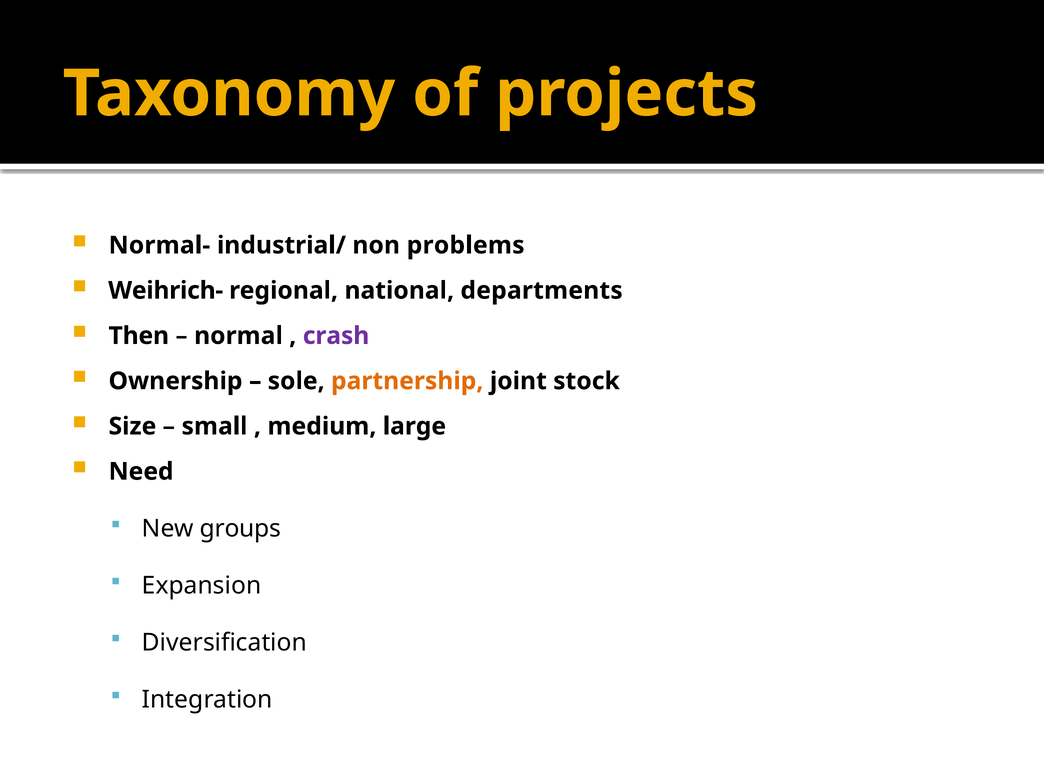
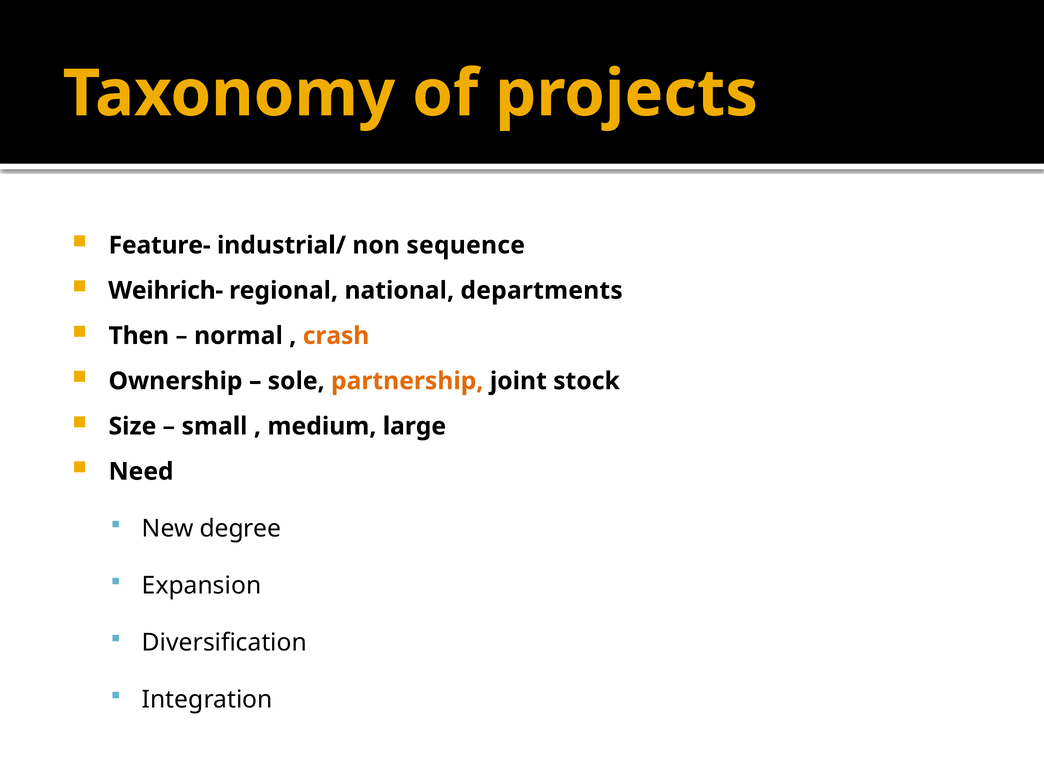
Normal-: Normal- -> Feature- (160, 245)
problems: problems -> sequence (466, 245)
crash colour: purple -> orange (336, 336)
groups: groups -> degree (240, 529)
